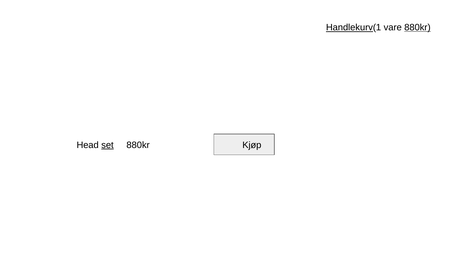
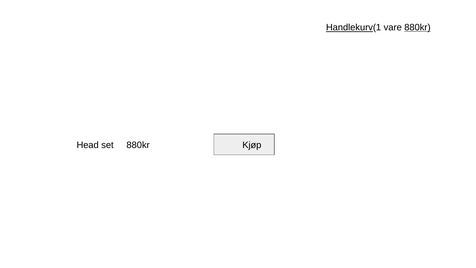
set underline: present -> none (107, 145)
